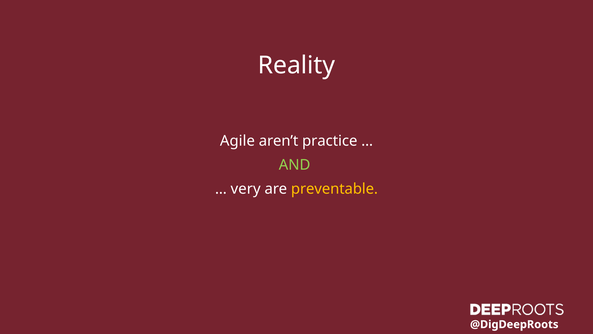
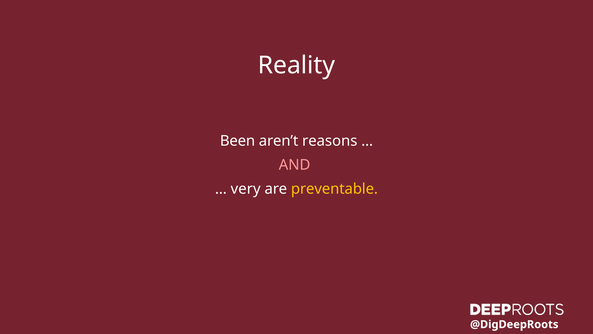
Agile: Agile -> Been (238, 141)
practice: practice -> reasons (330, 141)
AND colour: light green -> pink (295, 165)
